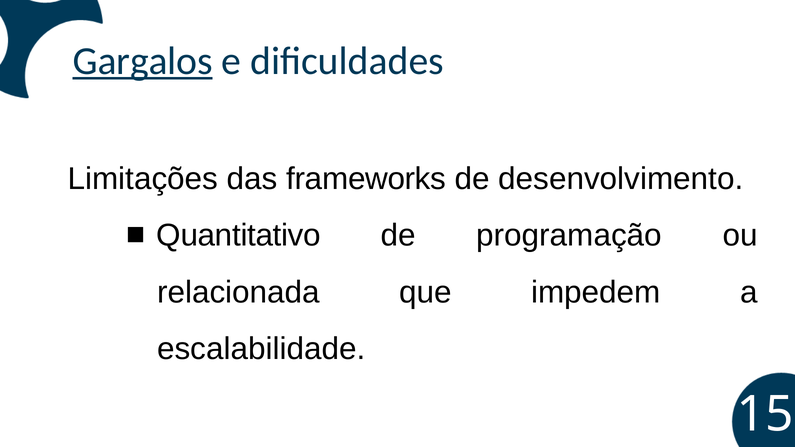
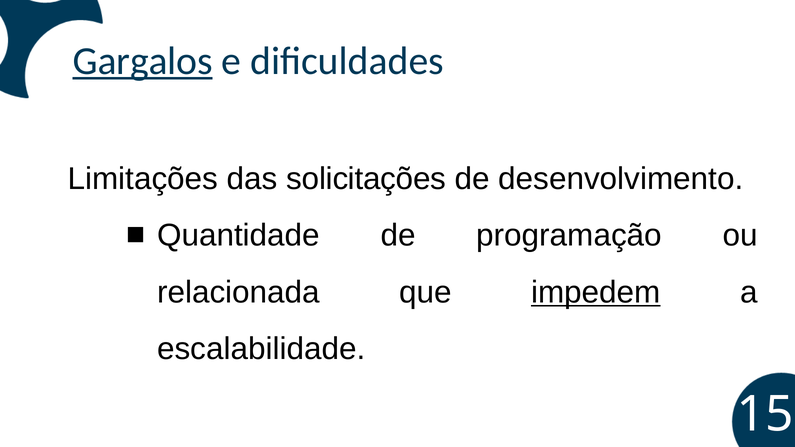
frameworks: frameworks -> solicitações (366, 179)
Quantitativo: Quantitativo -> Quantidade (239, 236)
impedem underline: none -> present (596, 292)
